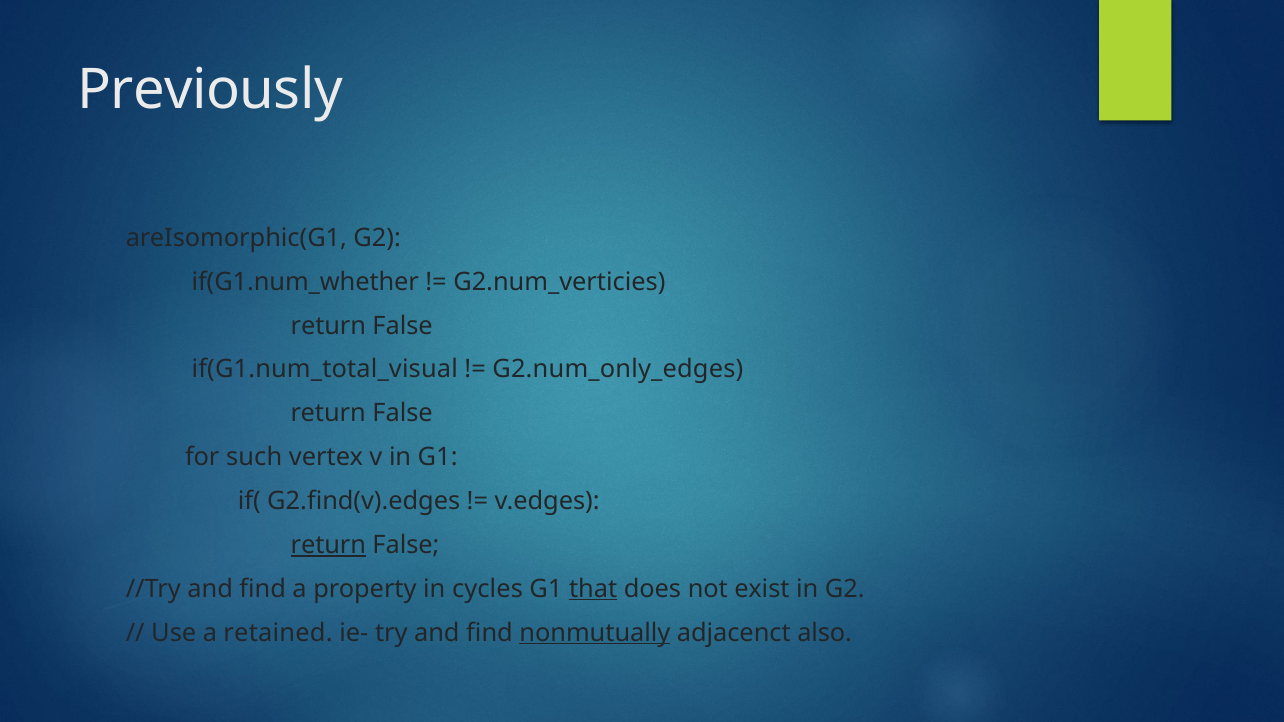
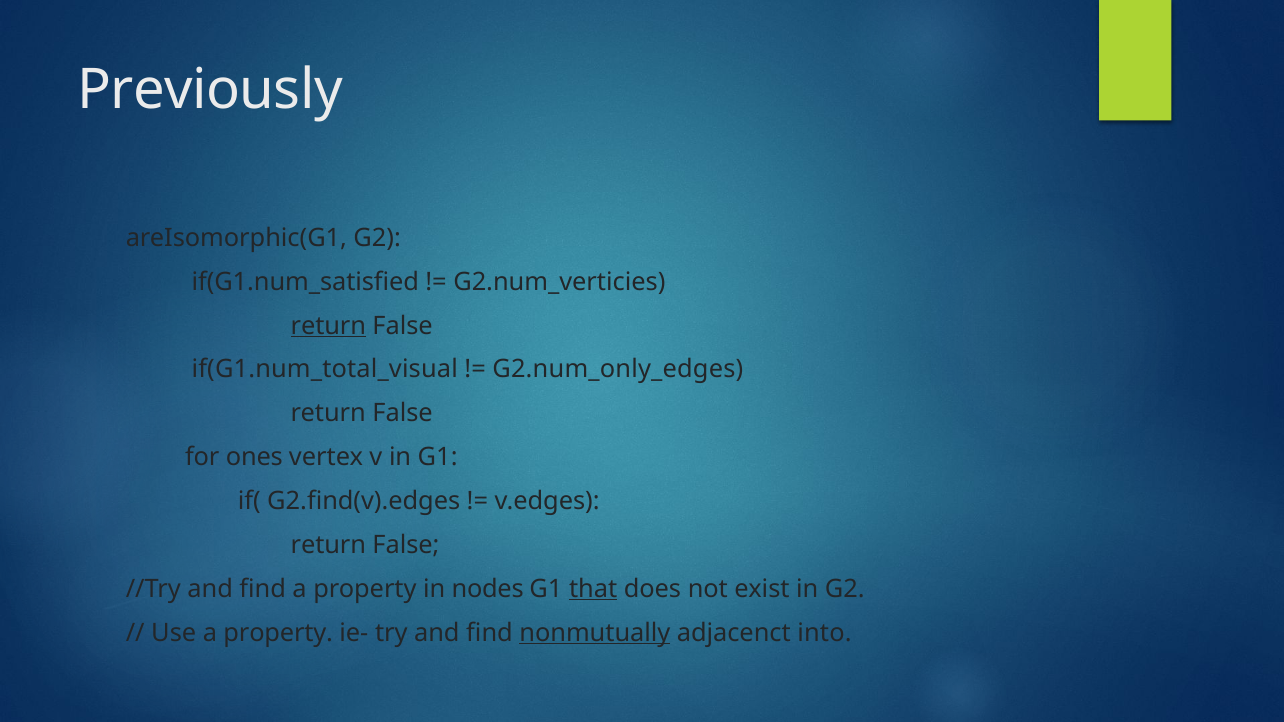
if(G1.num_whether: if(G1.num_whether -> if(G1.num_satisfied (305, 282)
return underline: none -> present (328, 326)
such: such -> ones (254, 457)
return underline: present -> none (328, 545)
cycles: cycles -> nodes (488, 589)
Use a retained: retained -> property (278, 633)
also: also -> into (825, 633)
